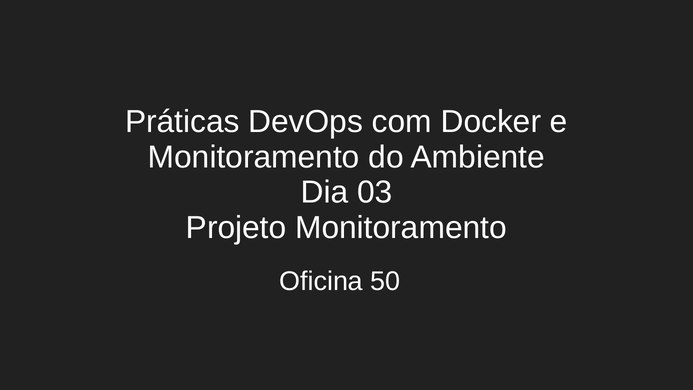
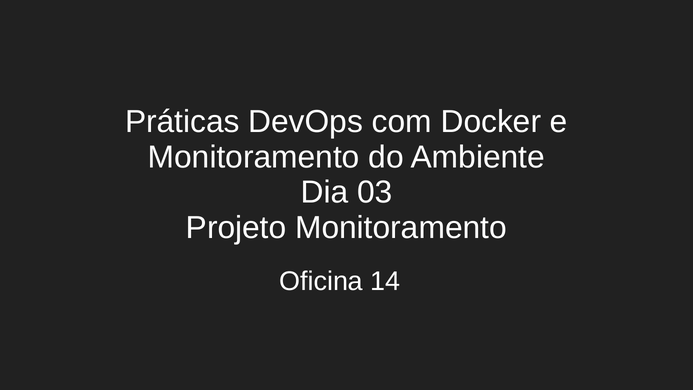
50: 50 -> 14 (385, 281)
